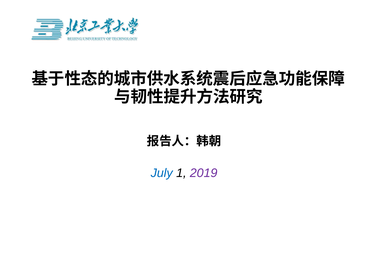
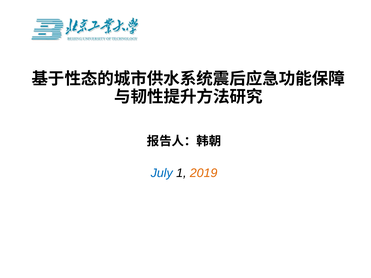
2019 colour: purple -> orange (204, 173)
